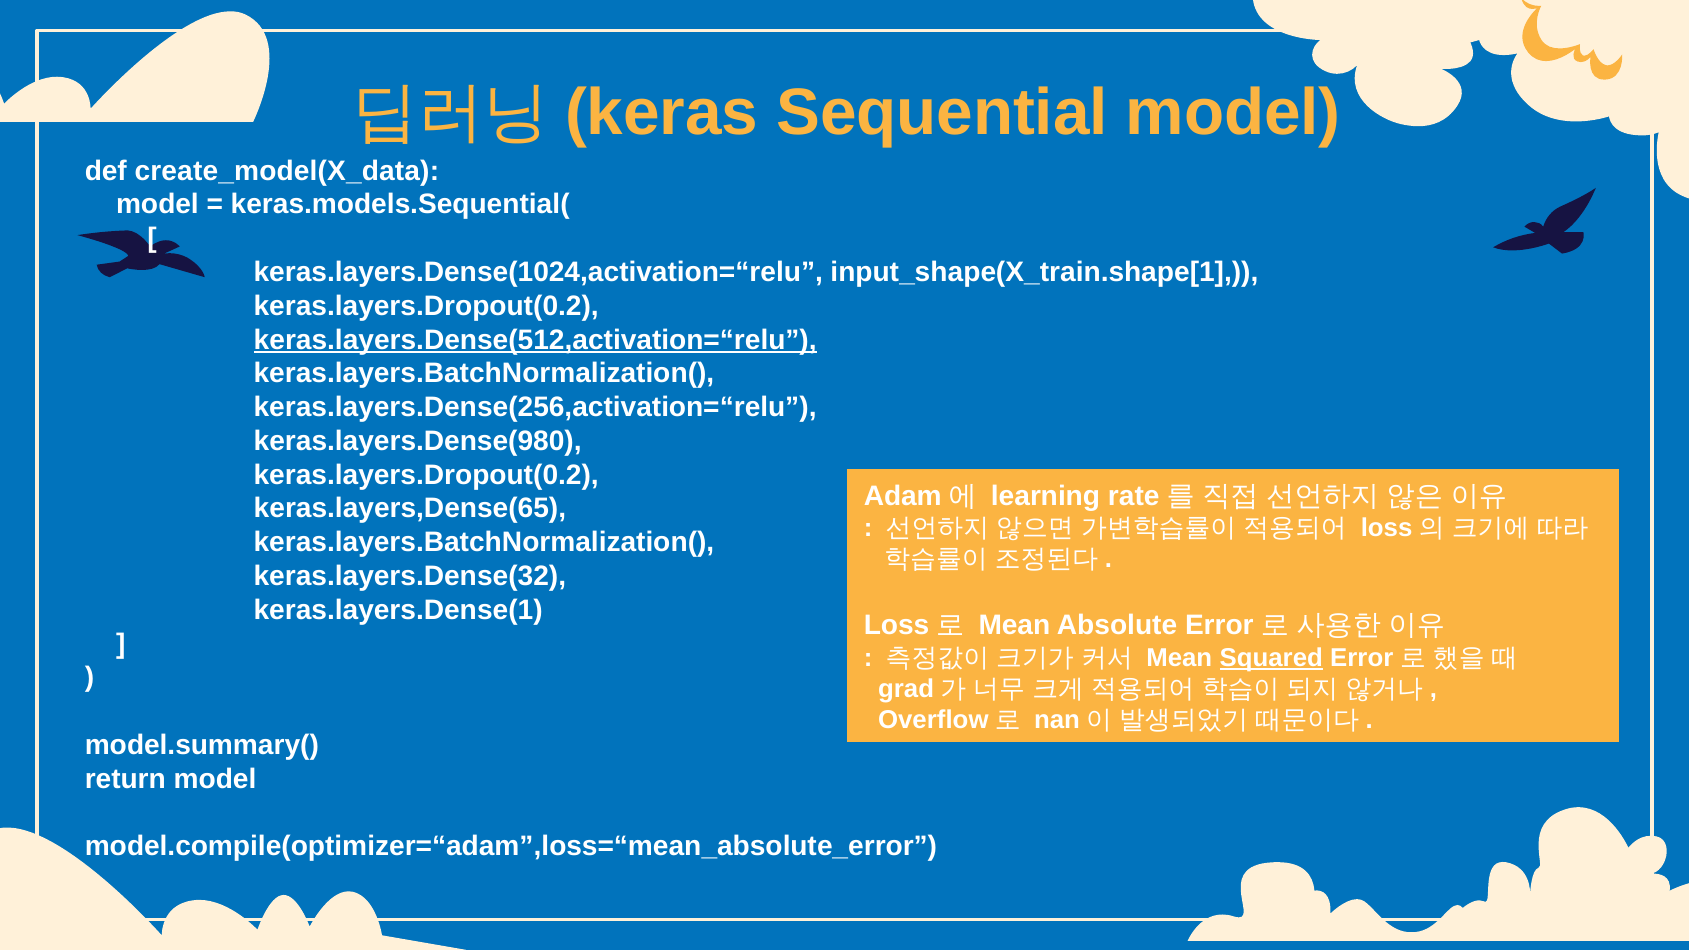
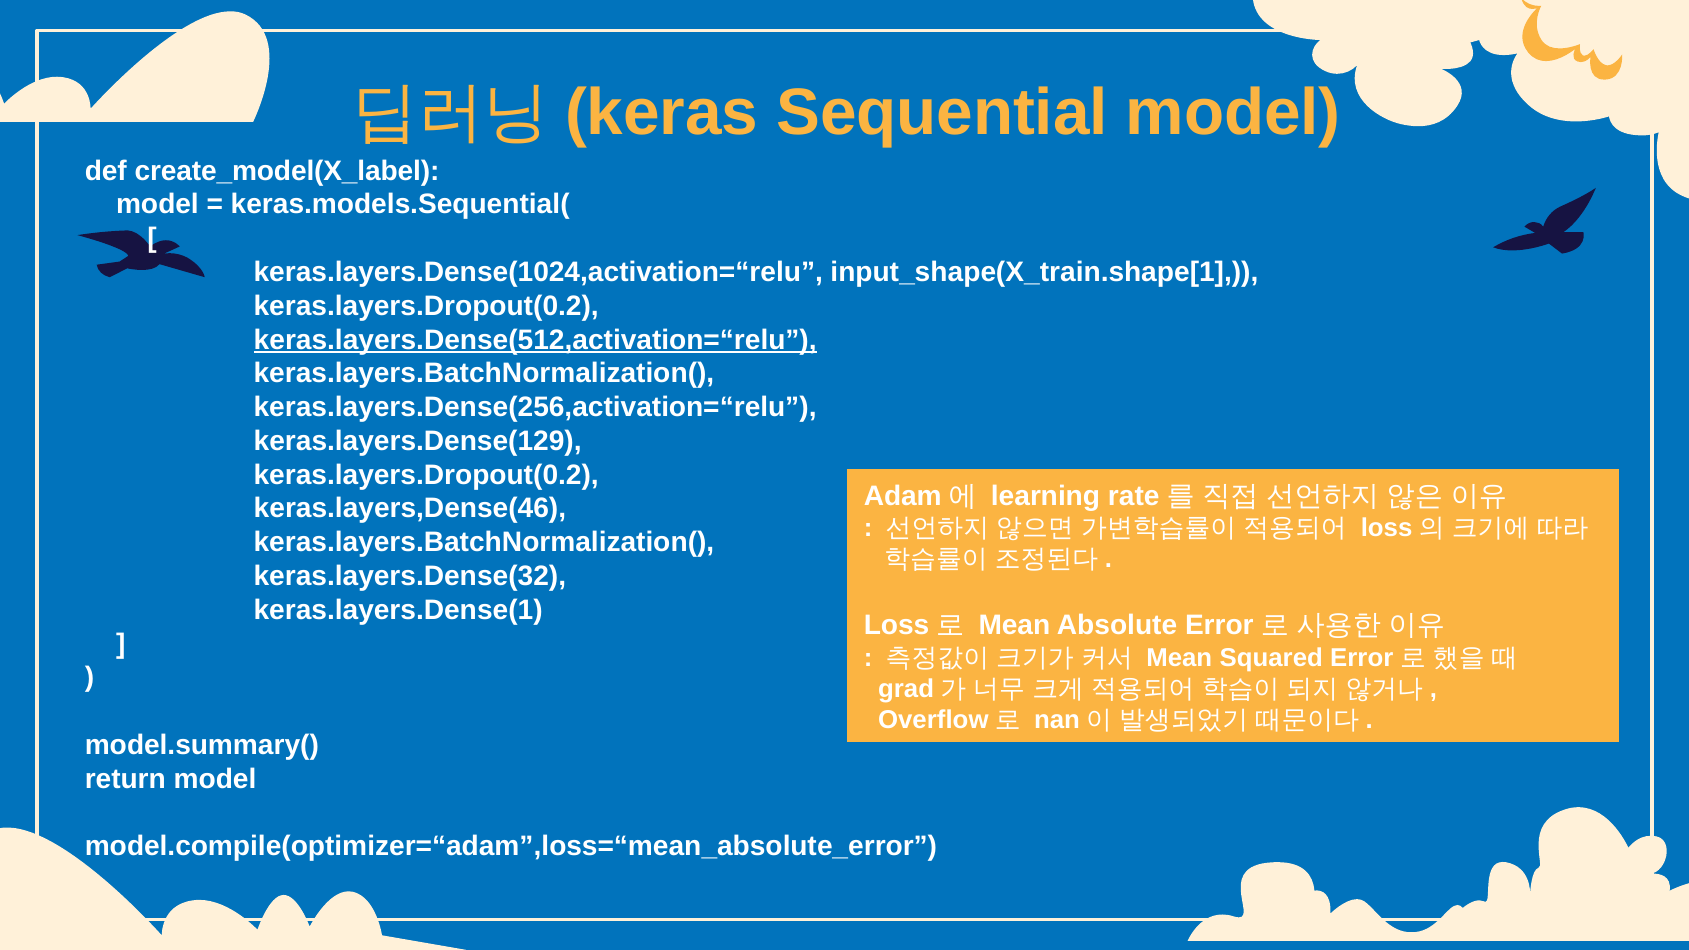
create_model(X_data: create_model(X_data -> create_model(X_label (287, 171)
keras.layers.Dense(980: keras.layers.Dense(980 -> keras.layers.Dense(129 (418, 441)
keras.layers,Dense(65: keras.layers,Dense(65 -> keras.layers,Dense(46 (410, 509)
Squared underline: present -> none (1271, 658)
